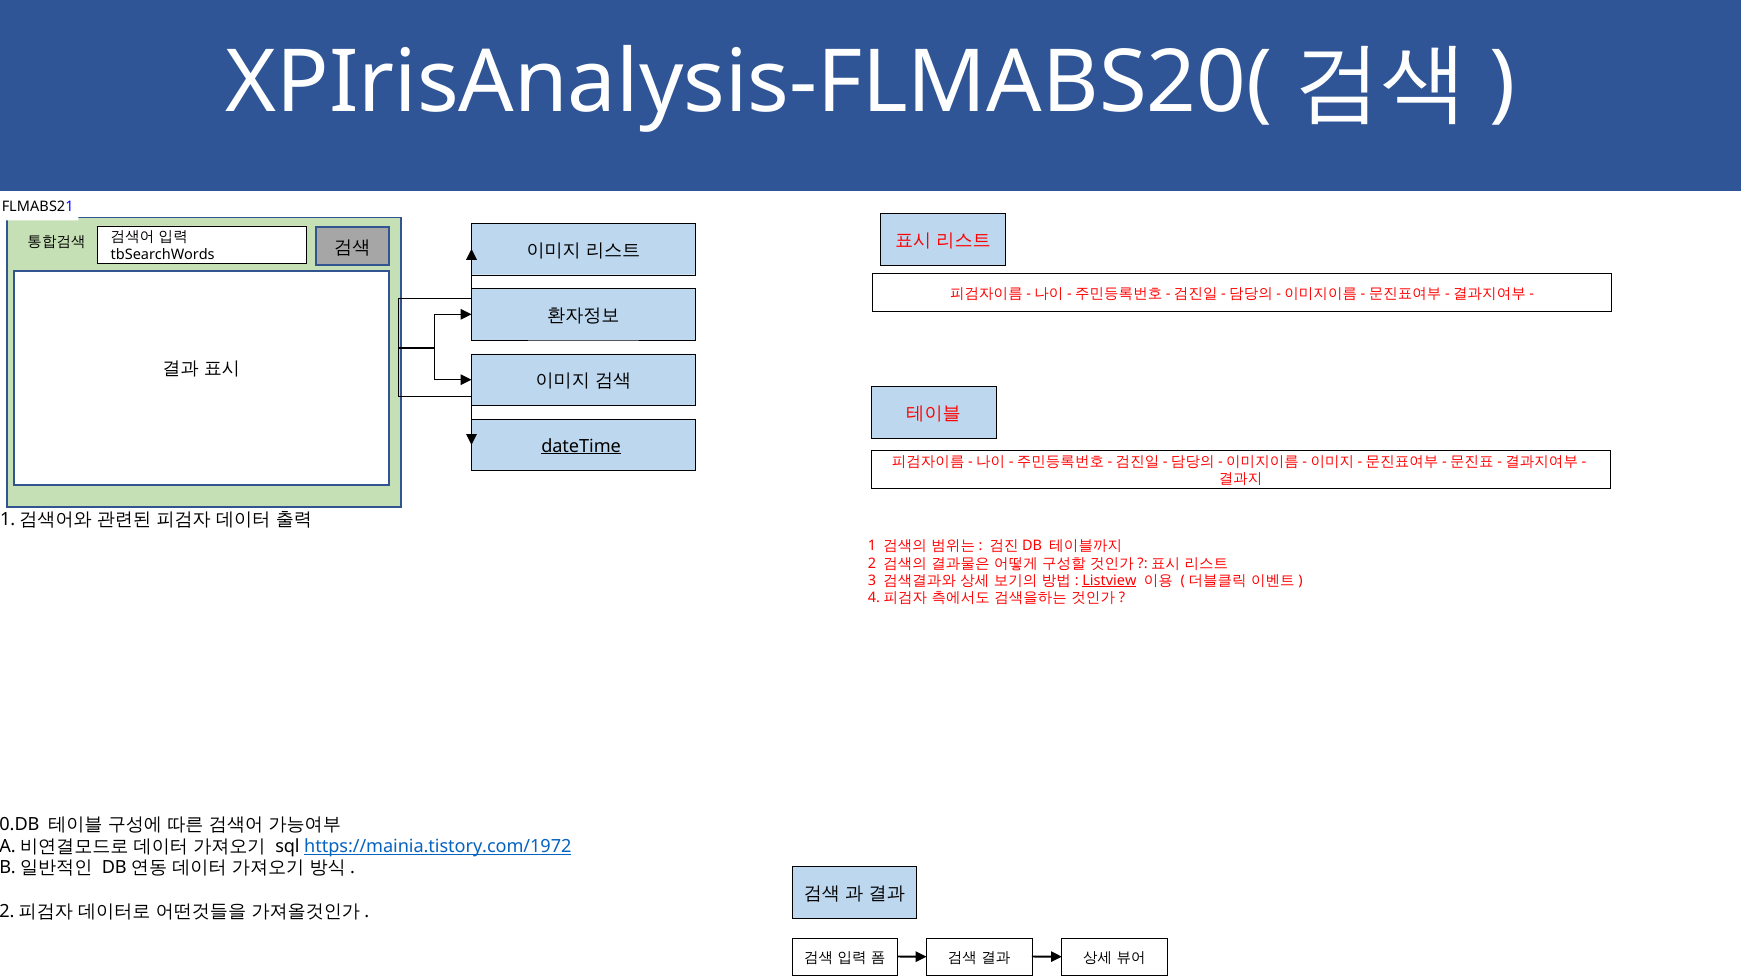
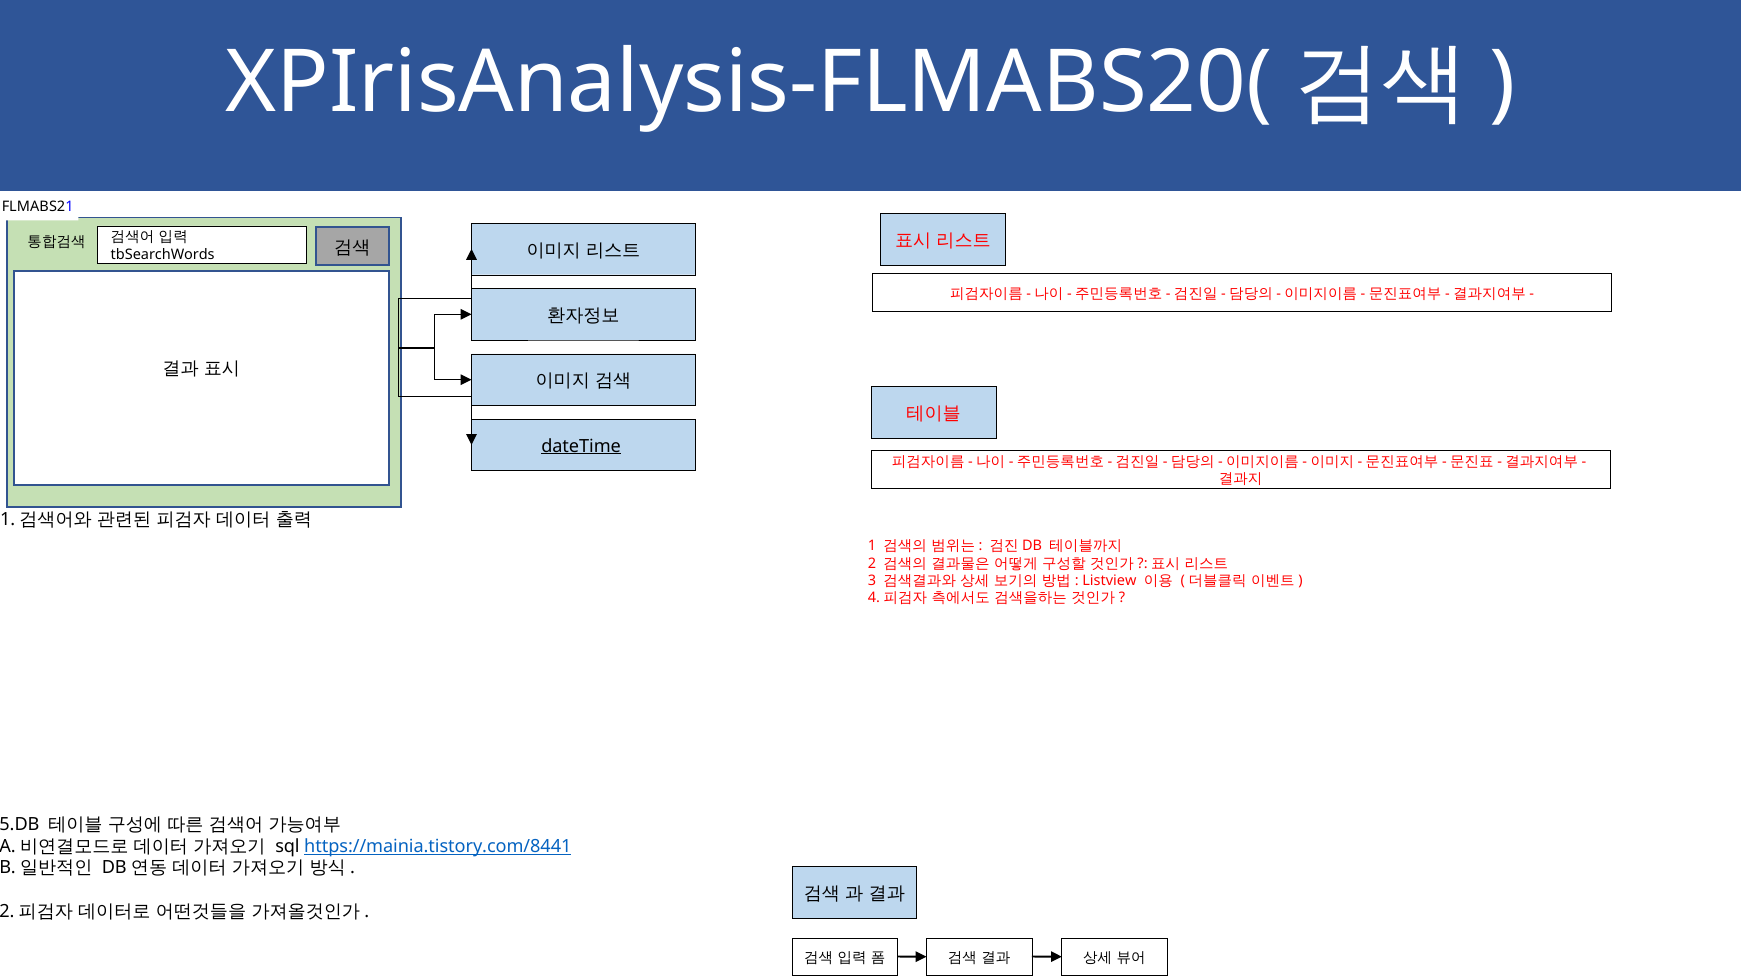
Listview underline: present -> none (1109, 581)
0.DB: 0.DB -> 5.DB (19, 825)
https://mainia.tistory.com/1972: https://mainia.tistory.com/1972 -> https://mainia.tistory.com/8441 (438, 846)
